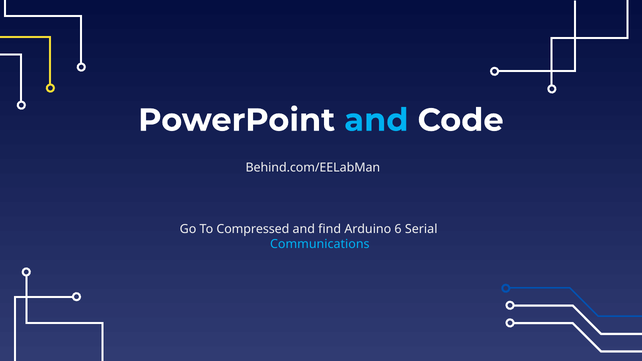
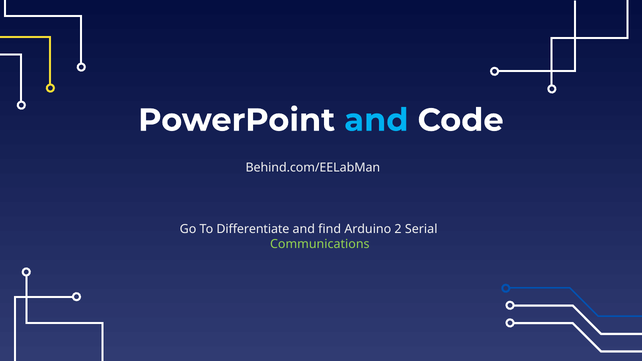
Compressed: Compressed -> Differentiate (253, 229)
6: 6 -> 2 (398, 229)
Communications colour: light blue -> light green (320, 244)
